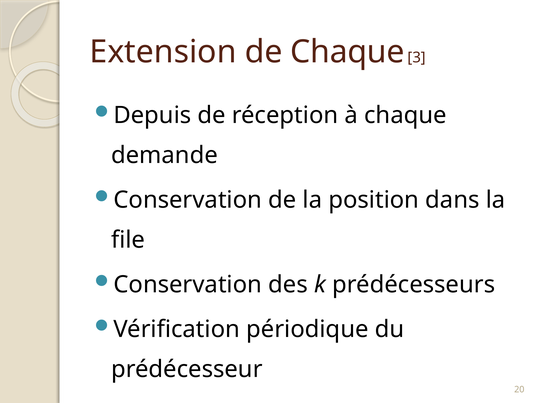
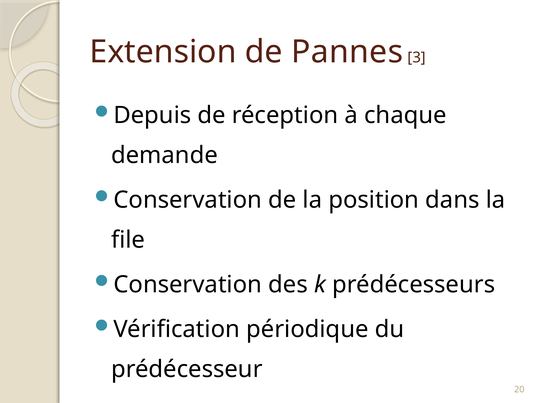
de Chaque: Chaque -> Pannes (347, 52)
